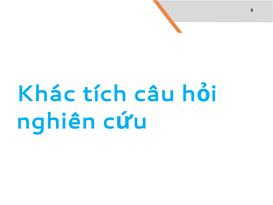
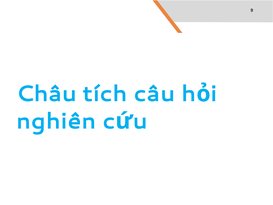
Khác: Khác -> Châu (46, 94)
